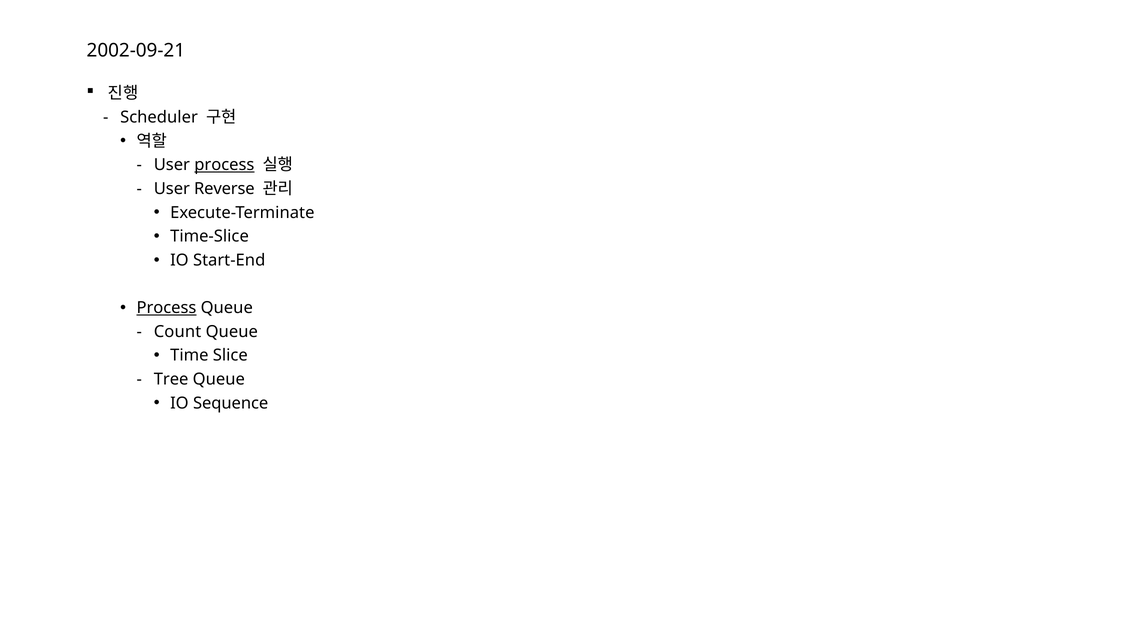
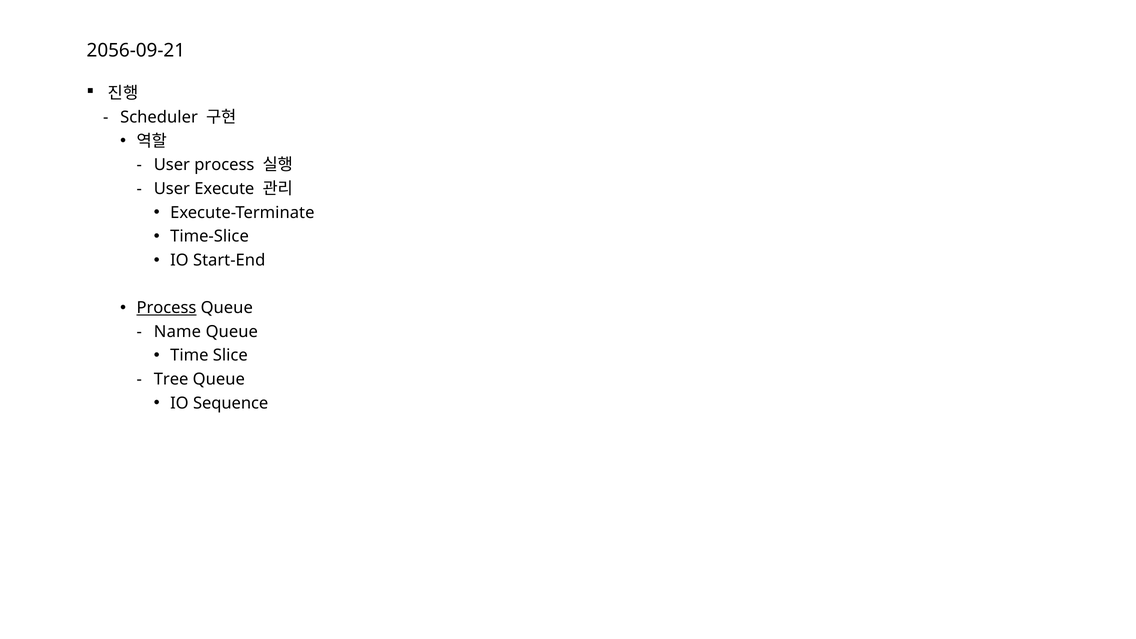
2002-09-21: 2002-09-21 -> 2056-09-21 (136, 51)
process underline: present -> none (224, 165)
Reverse: Reverse -> Execute (224, 189)
Count: Count -> Name (177, 332)
